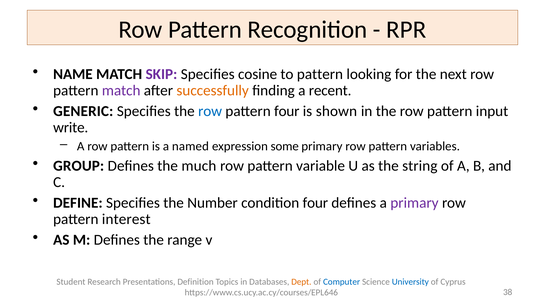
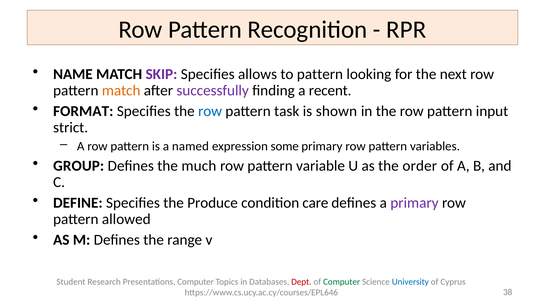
cosine: cosine -> allows (258, 74)
match colour: purple -> orange (121, 91)
successfully colour: orange -> purple (213, 91)
GENERIC: GENERIC -> FORMAT (83, 111)
pattern four: four -> task (287, 111)
write: write -> strict (71, 128)
string: string -> order (420, 166)
Number: Number -> Produce (213, 203)
condition four: four -> care (315, 203)
interest: interest -> allowed (126, 220)
Presentations Definition: Definition -> Computer (196, 282)
Dept colour: orange -> red (301, 282)
Computer colour: blue -> green (342, 282)
